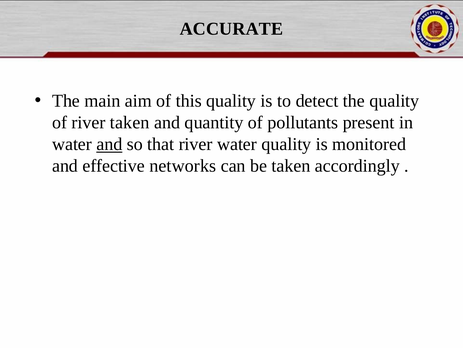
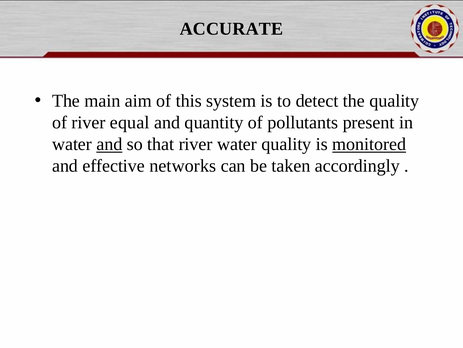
this quality: quality -> system (231, 101)
river taken: taken -> equal (130, 122)
monitored underline: none -> present (369, 144)
